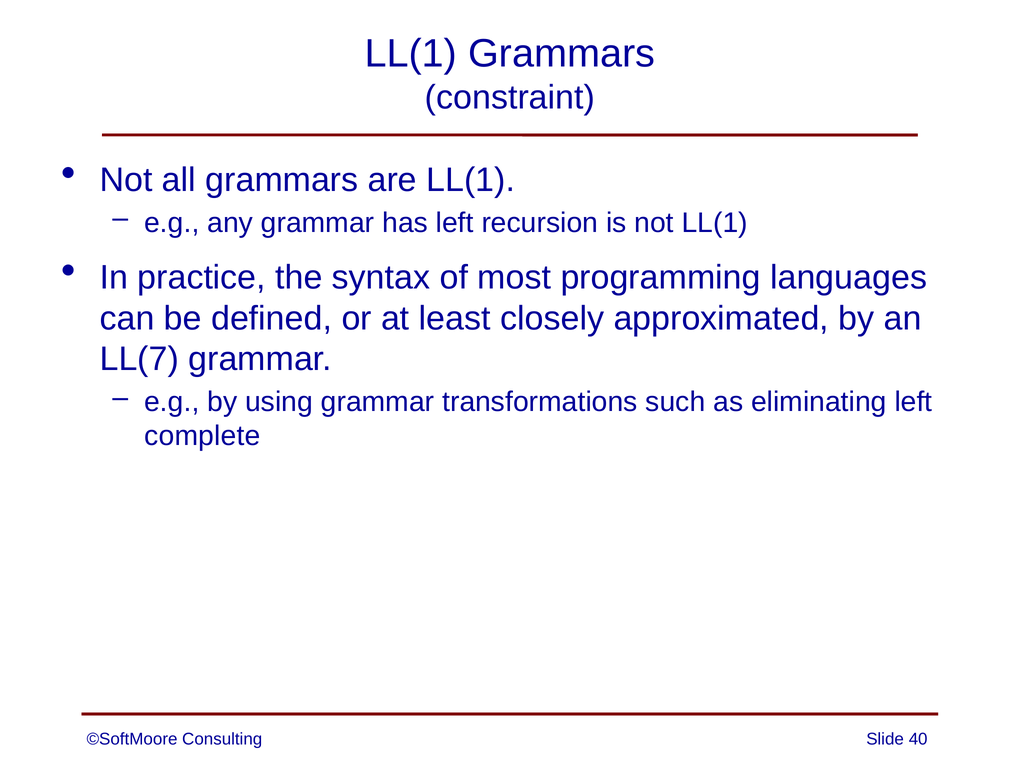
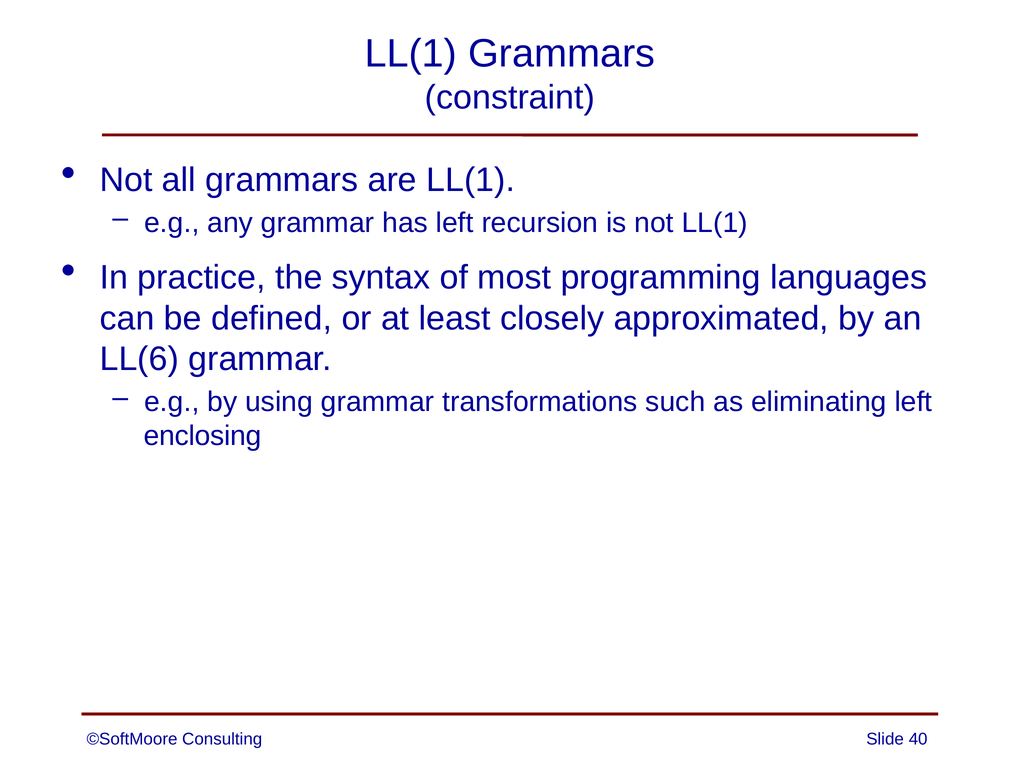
LL(7: LL(7 -> LL(6 (139, 359)
complete: complete -> enclosing (203, 436)
